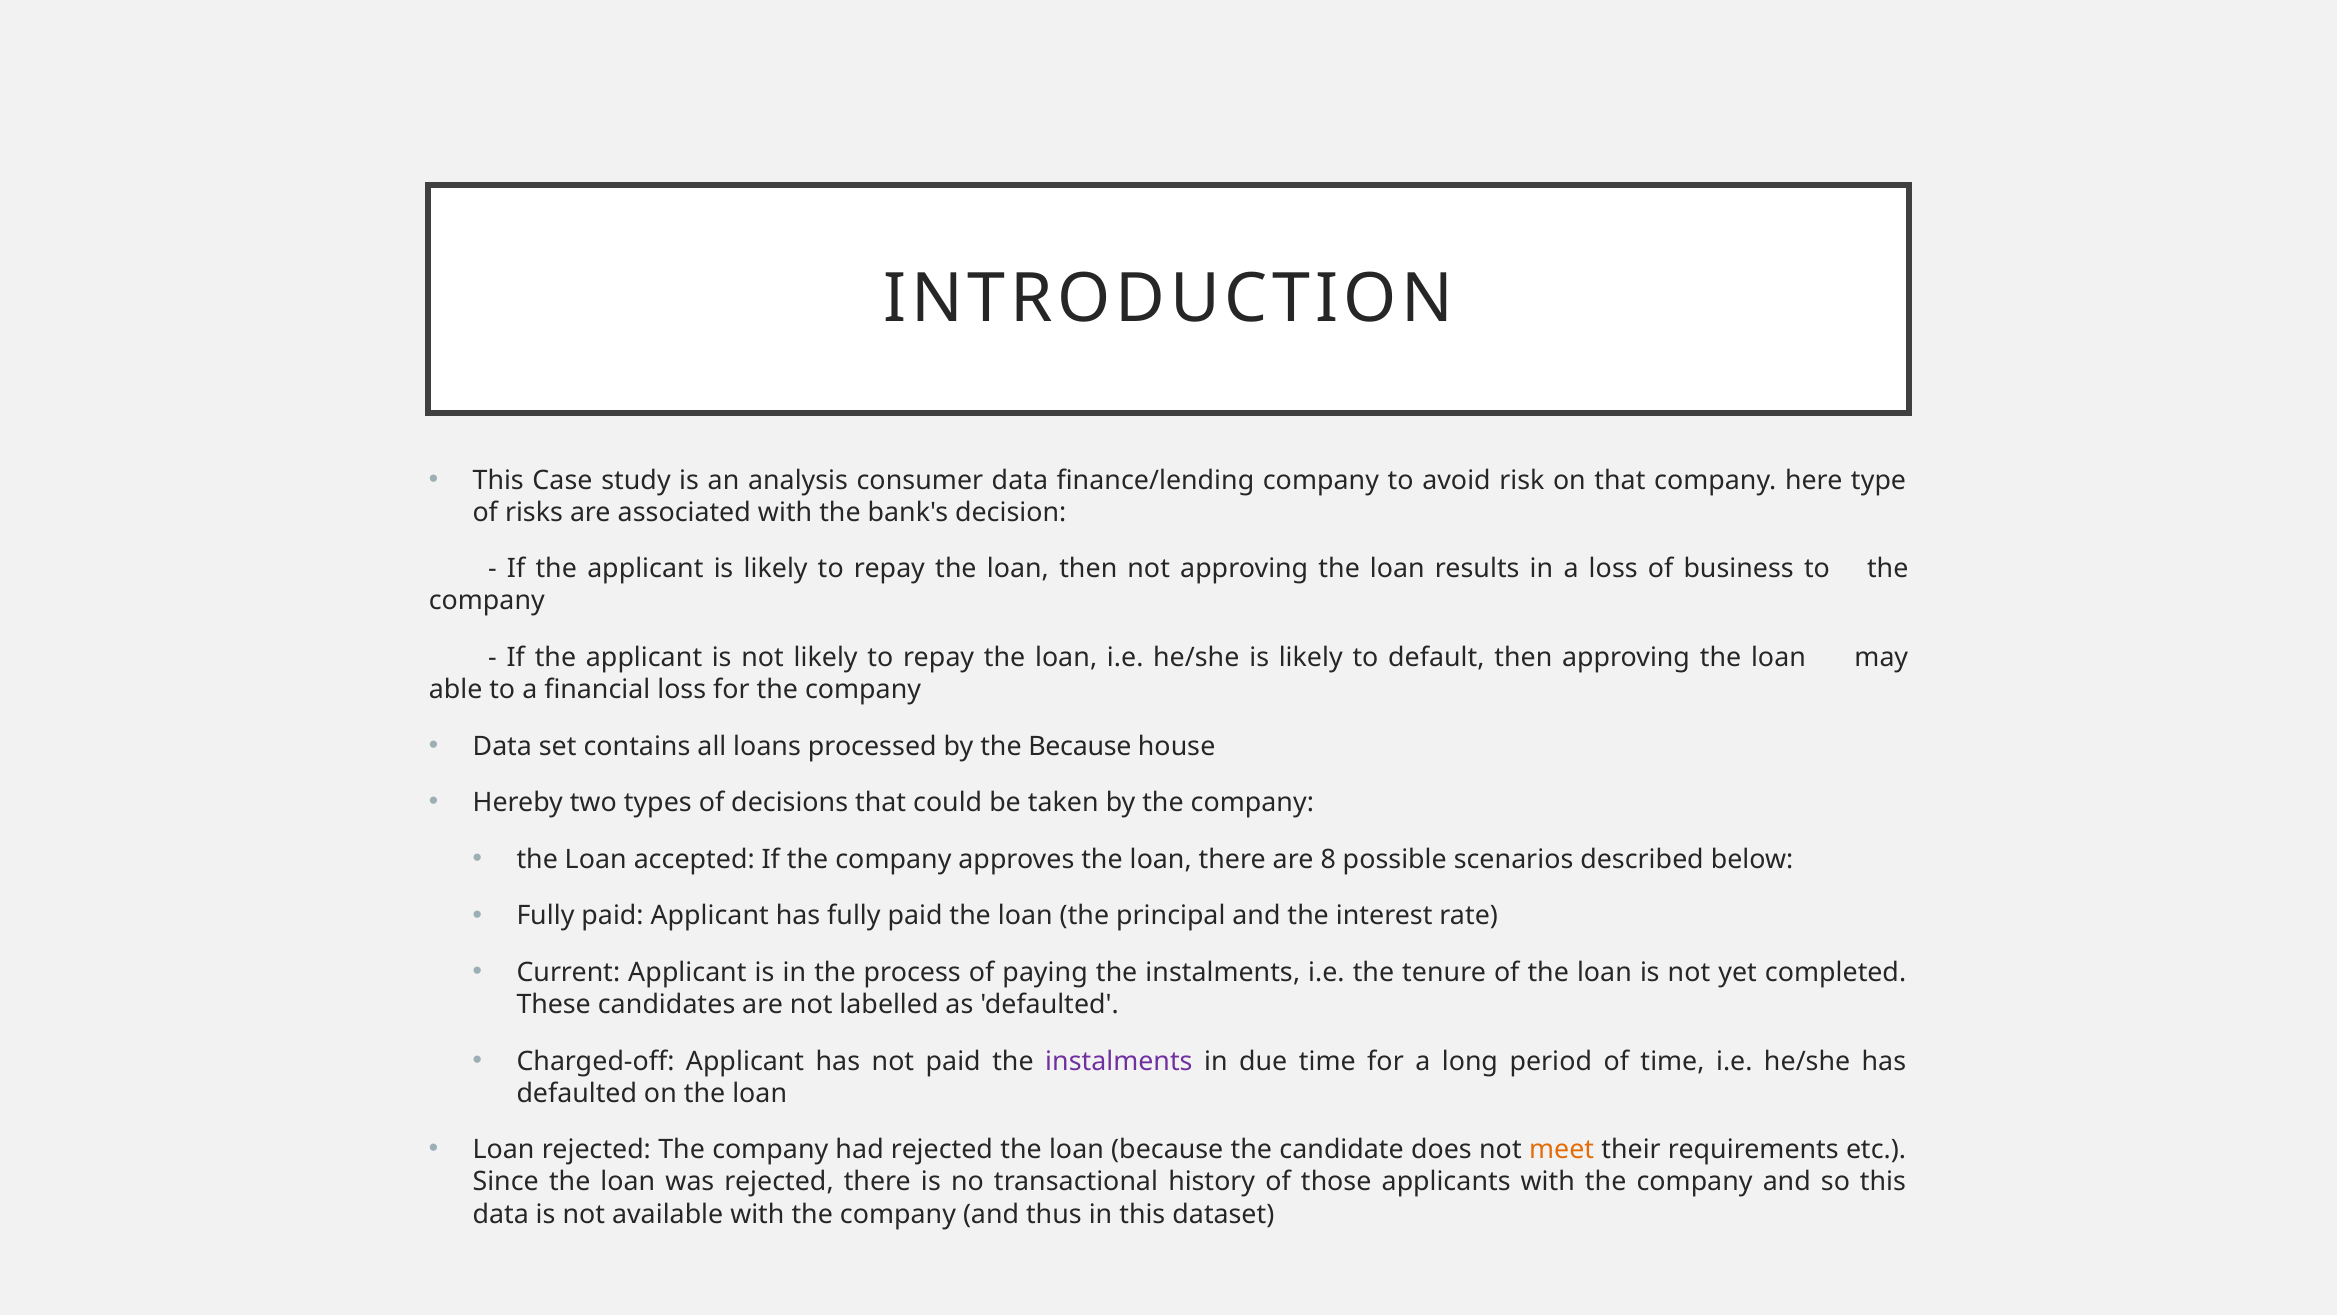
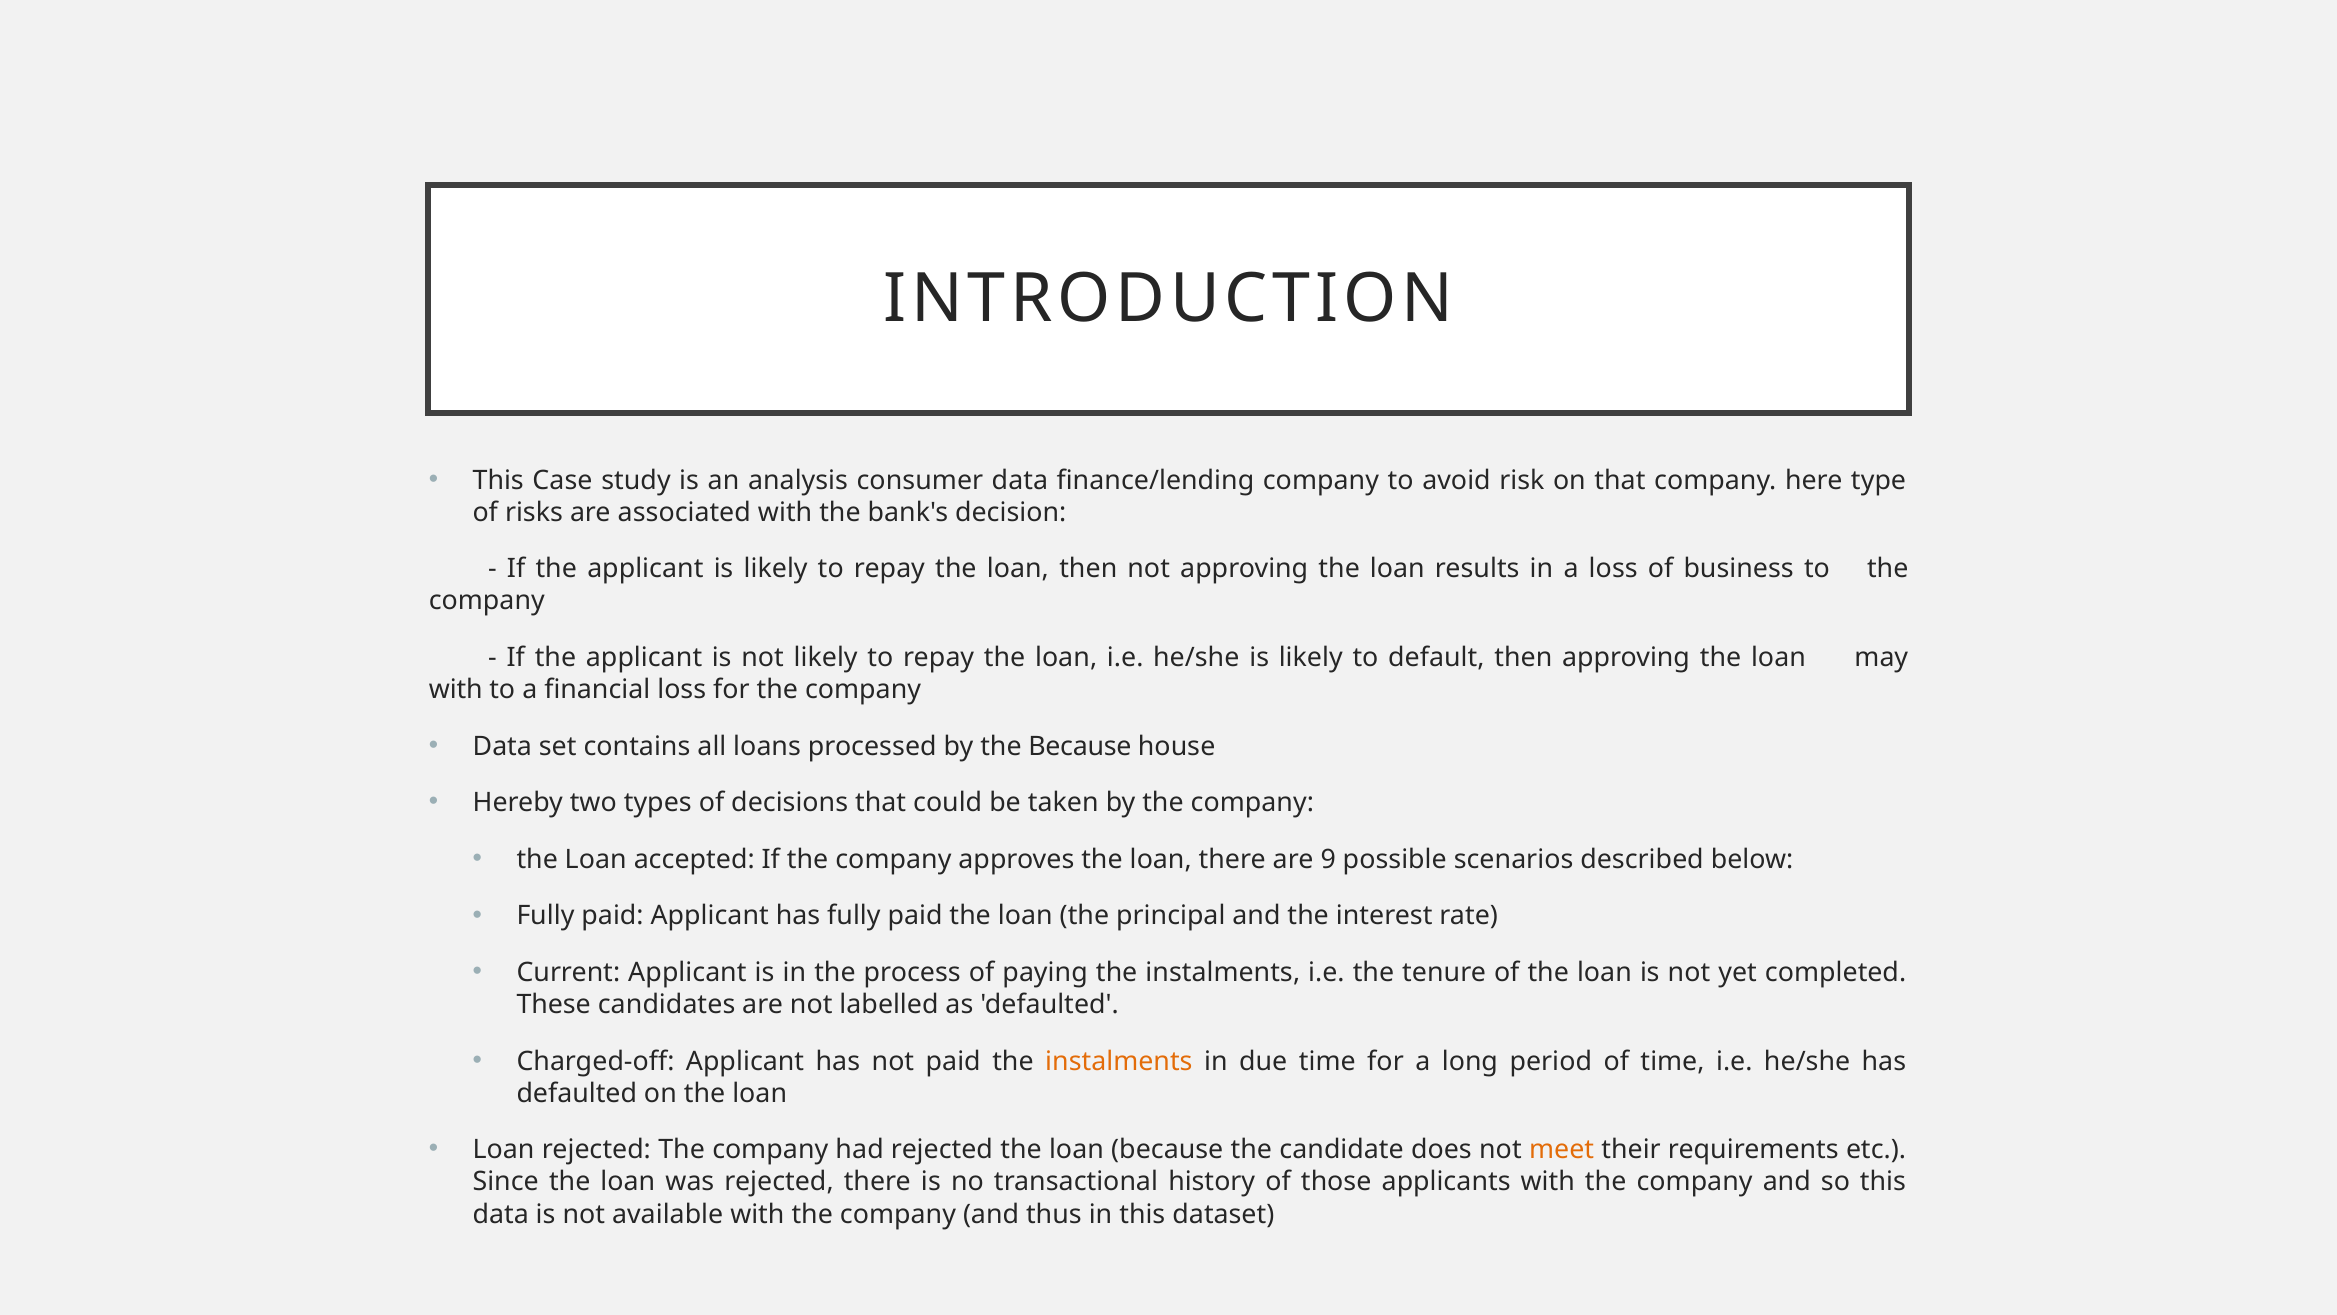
able: able -> with (456, 690)
8: 8 -> 9 (1328, 859)
instalments colour: purple -> orange (1119, 1061)
